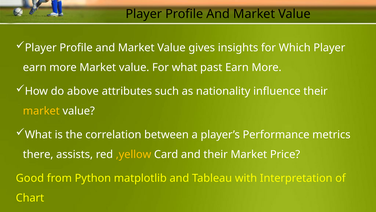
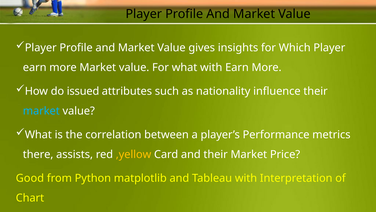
what past: past -> with (211, 67)
above: above -> issued (83, 91)
market colour: yellow -> light blue (41, 111)
